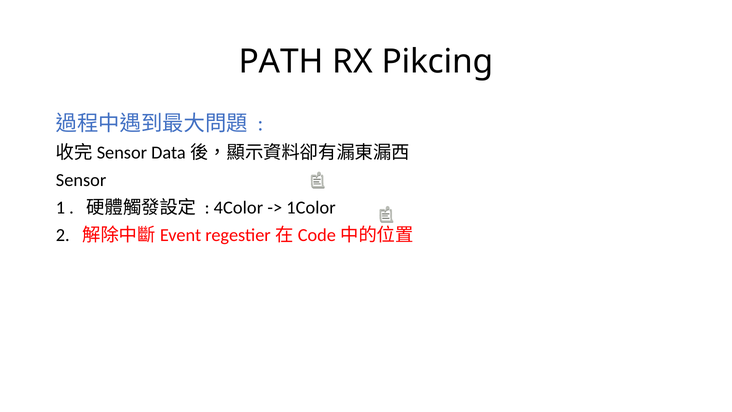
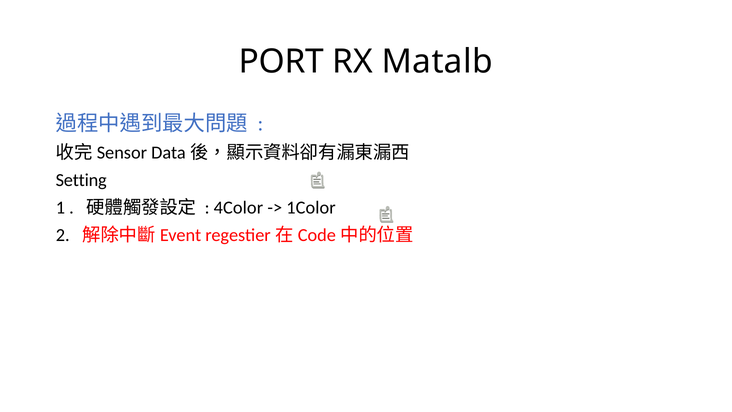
PATH: PATH -> PORT (281, 61)
Pikcing: Pikcing -> Matalb (437, 61)
Sensor: Sensor -> Setting (81, 180)
